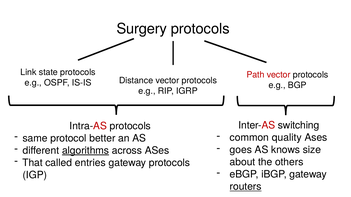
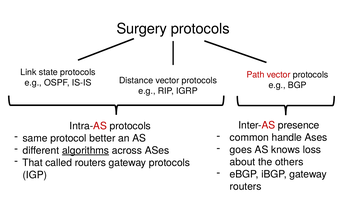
switching: switching -> presence (299, 126)
quality: quality -> handle (287, 138)
size: size -> loss (312, 150)
called entries: entries -> routers (90, 163)
routers underline: present -> none (246, 187)
